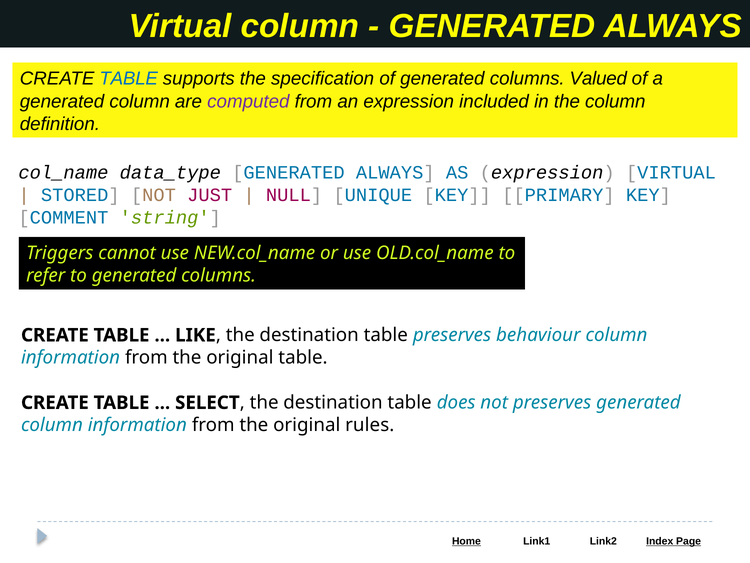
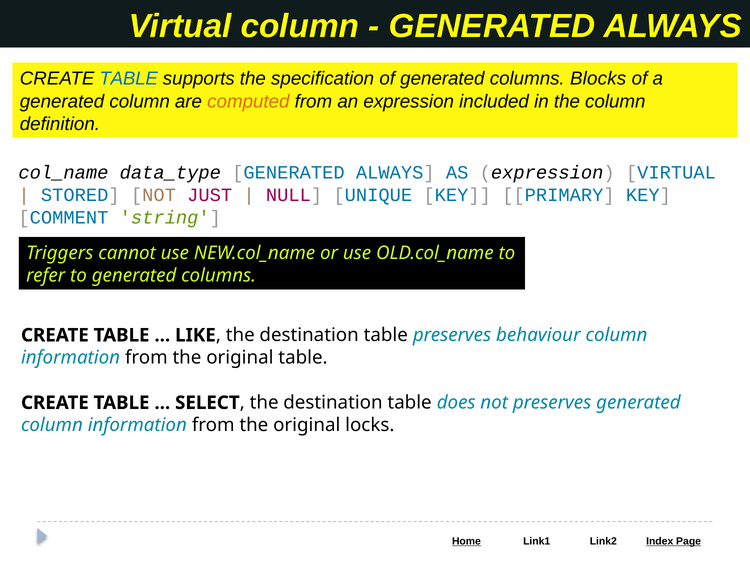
Valued: Valued -> Blocks (598, 79)
computed colour: purple -> orange (248, 101)
rules: rules -> locks (370, 425)
